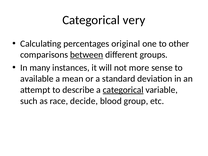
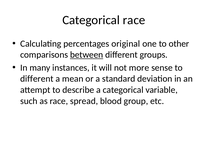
Categorical very: very -> race (134, 20)
available: available -> different (37, 79)
categorical underline: present -> none (123, 90)
decide: decide -> spread (84, 101)
